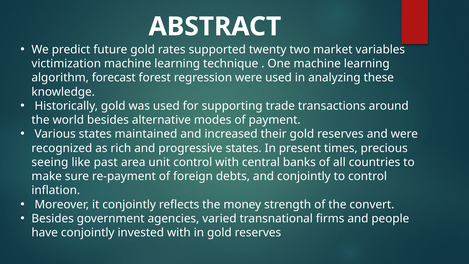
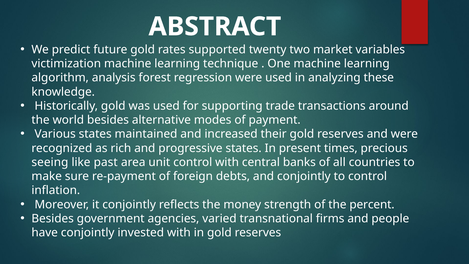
forecast: forecast -> analysis (114, 78)
convert: convert -> percent (372, 204)
